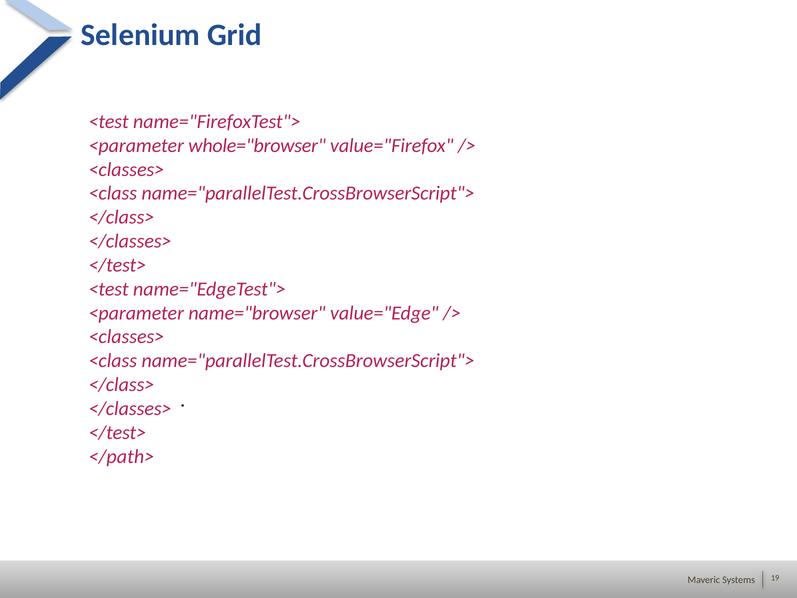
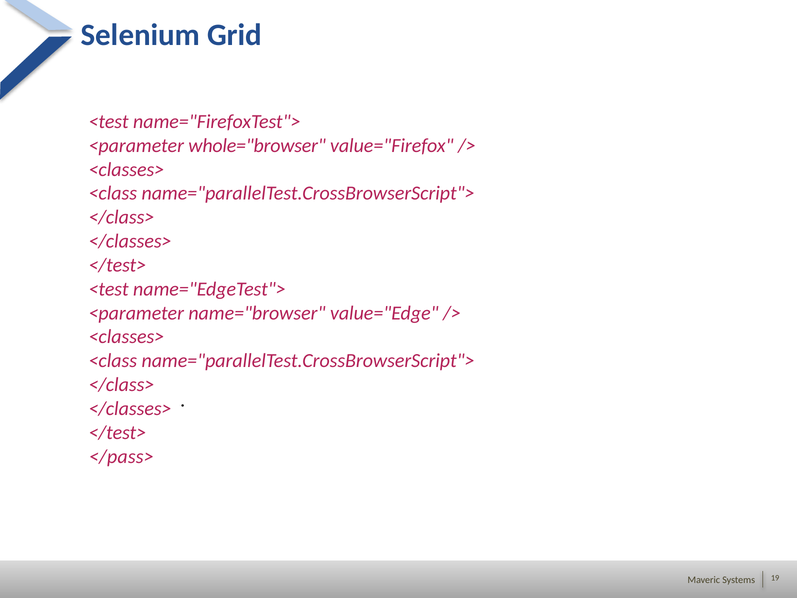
</path>: </path> -> </pass> (121, 456)
